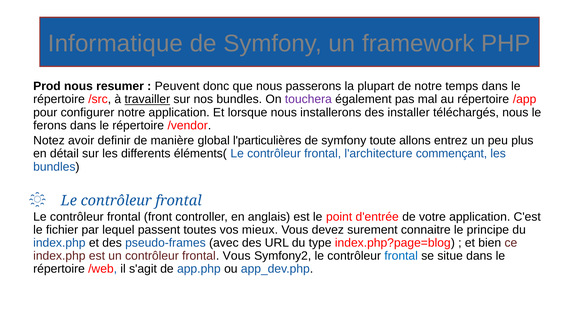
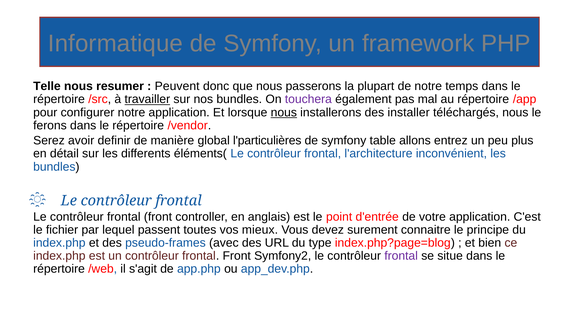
Prod: Prod -> Telle (47, 86)
nous underline: none -> present (284, 112)
Notez: Notez -> Serez (49, 140)
toute: toute -> table (383, 140)
commençant: commençant -> inconvénient (451, 154)
un contrôleur frontal Vous: Vous -> Front (237, 256)
frontal colour: blue -> purple (401, 256)
